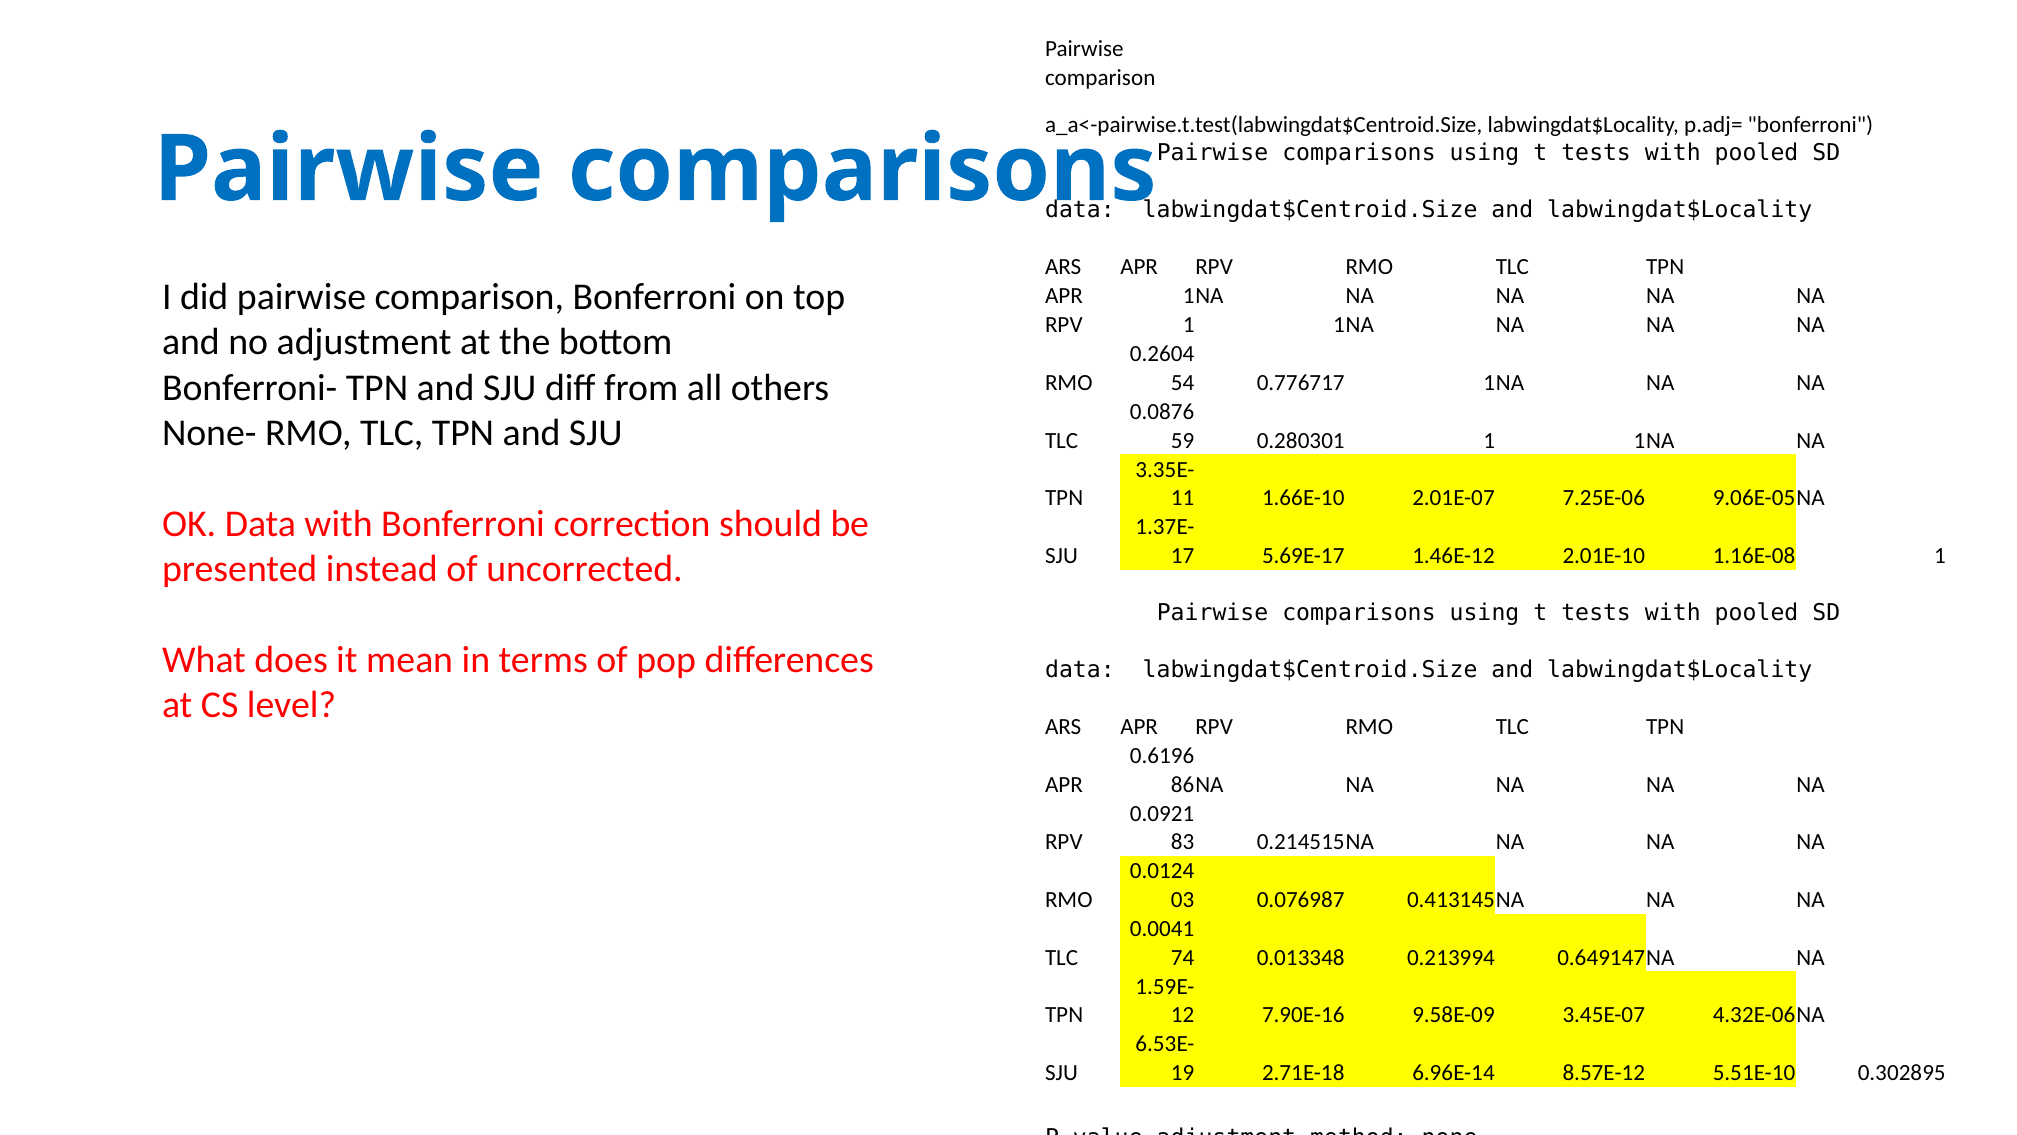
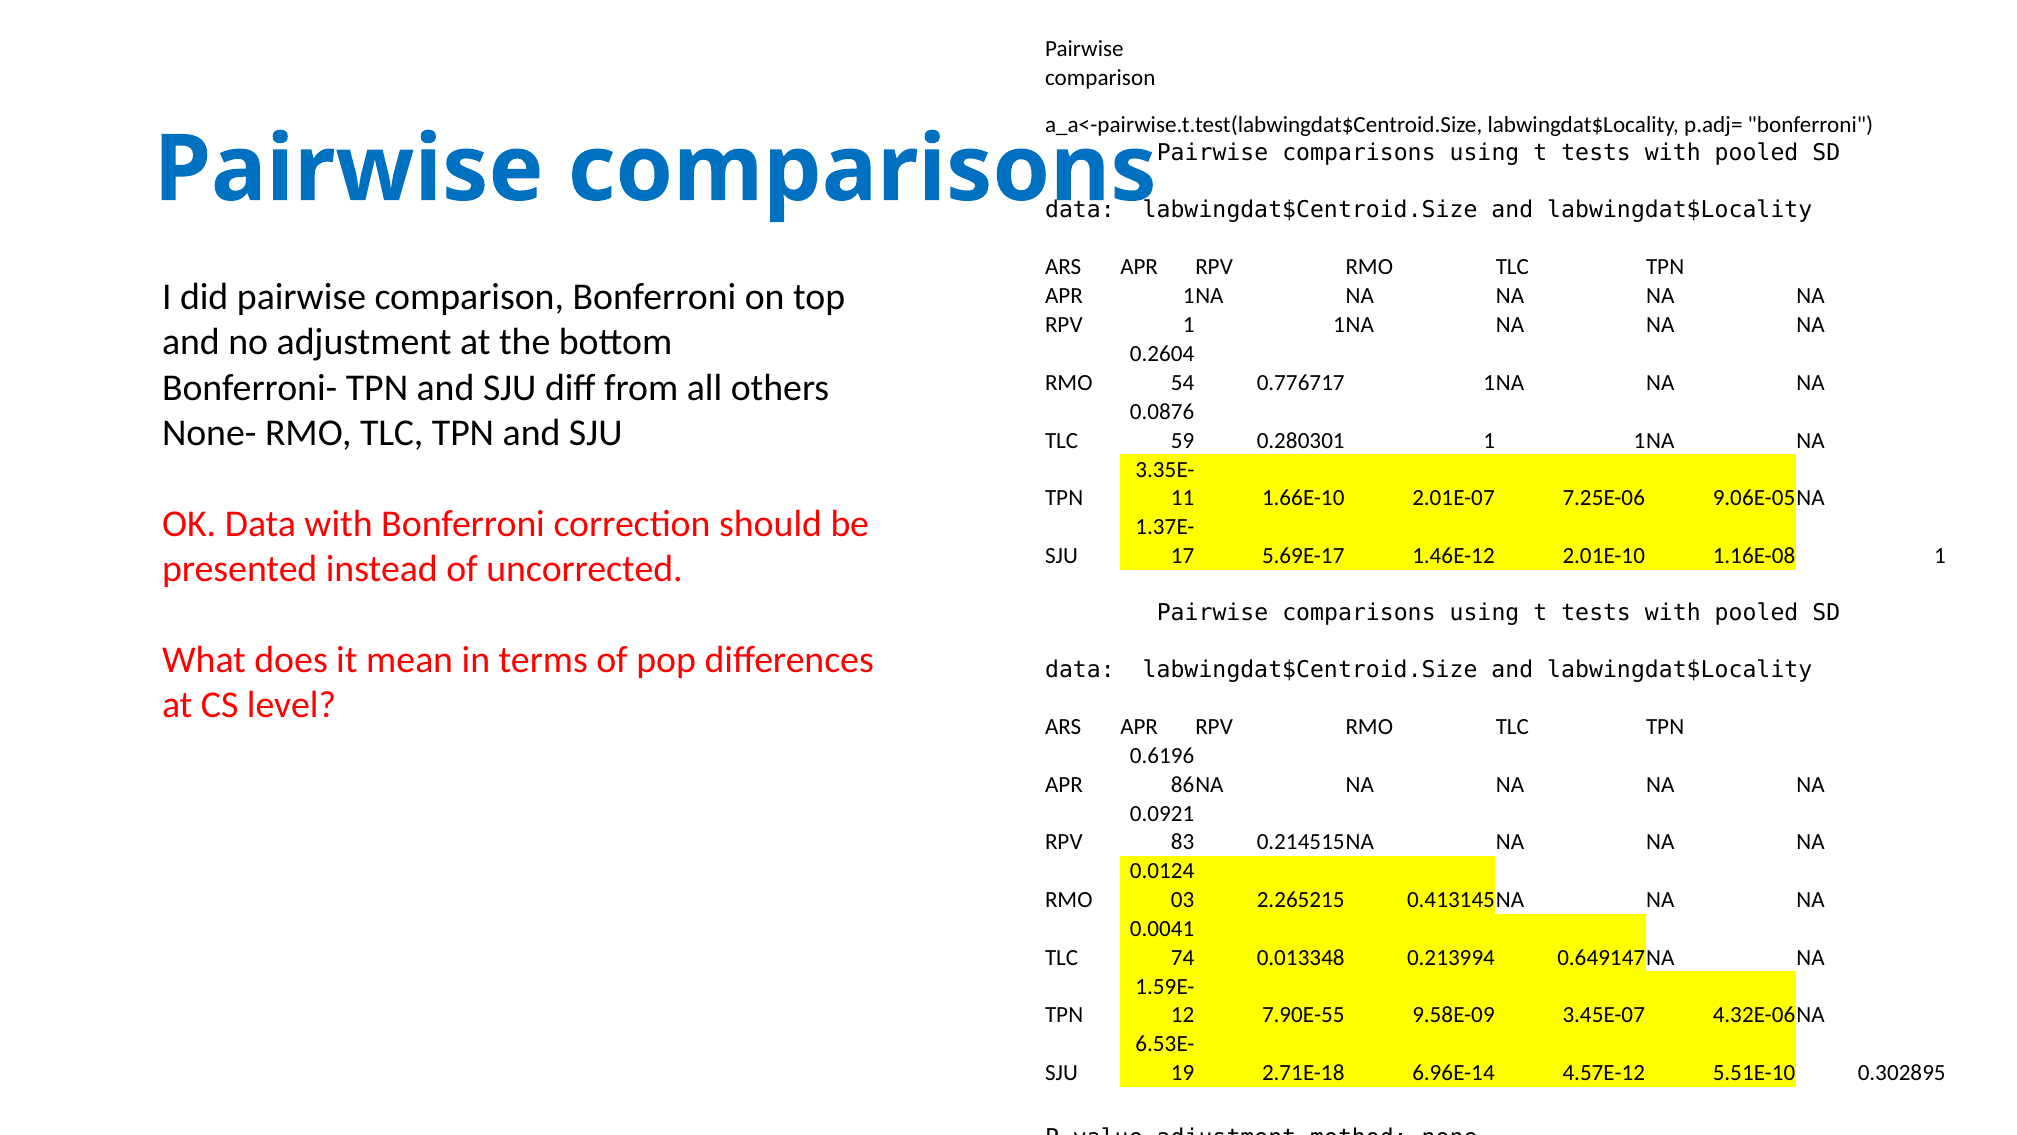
0.076987: 0.076987 -> 2.265215 (1301, 899)
7.90E-16: 7.90E-16 -> 7.90E-55 (1303, 1015)
8.57E-12: 8.57E-12 -> 4.57E-12 (1604, 1072)
